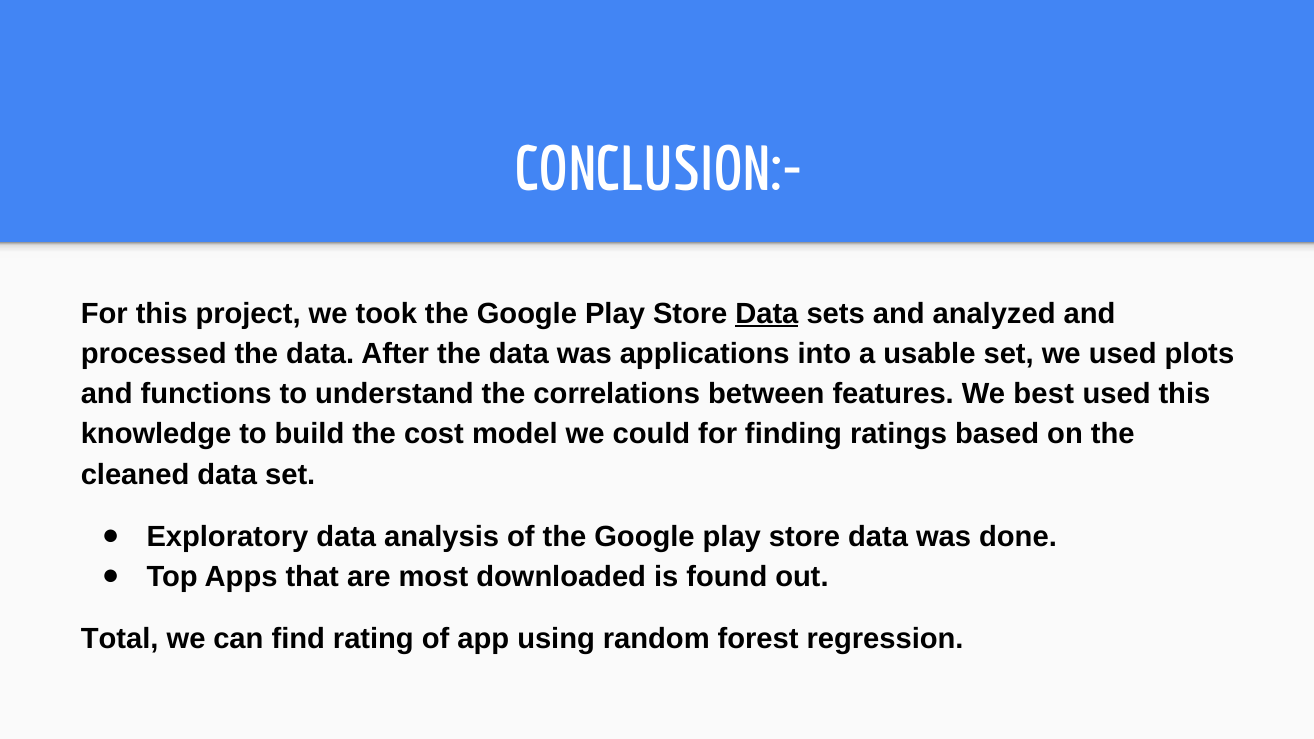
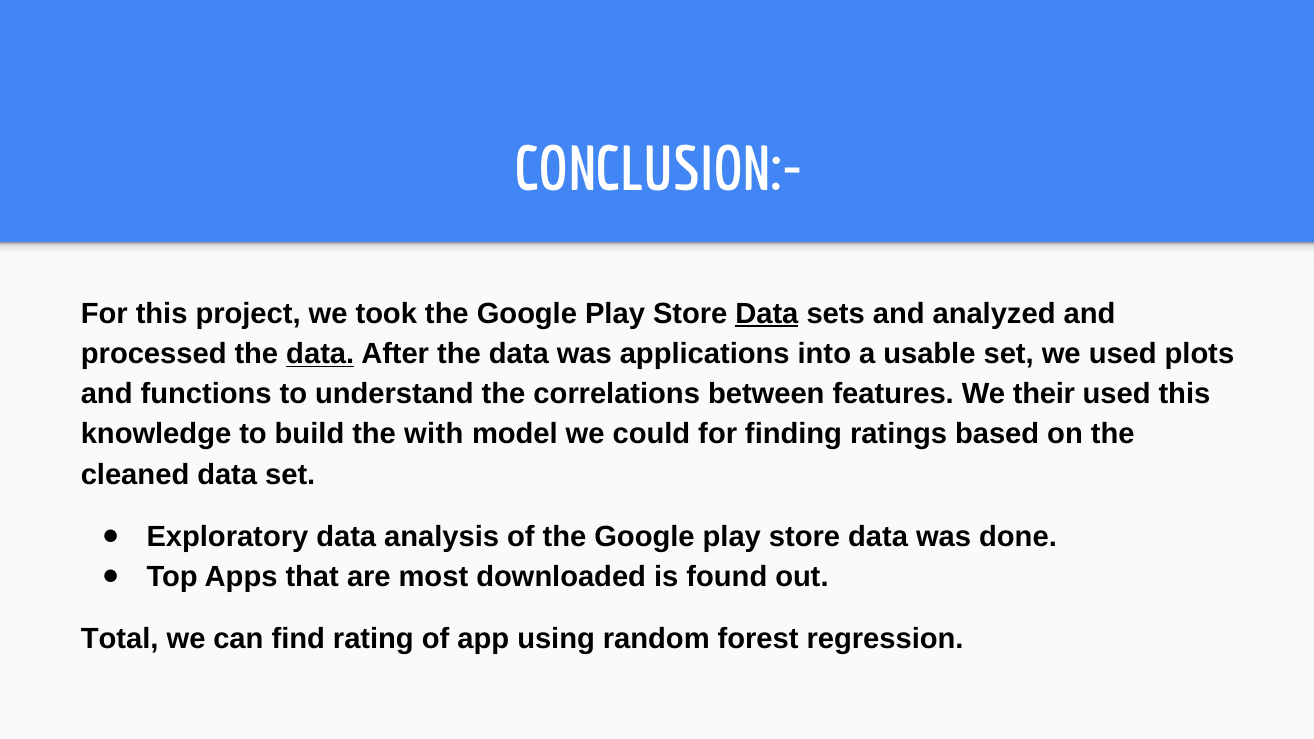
data underline: none -> present (320, 354)
best: best -> their (1044, 394)
cost: cost -> with (434, 434)
